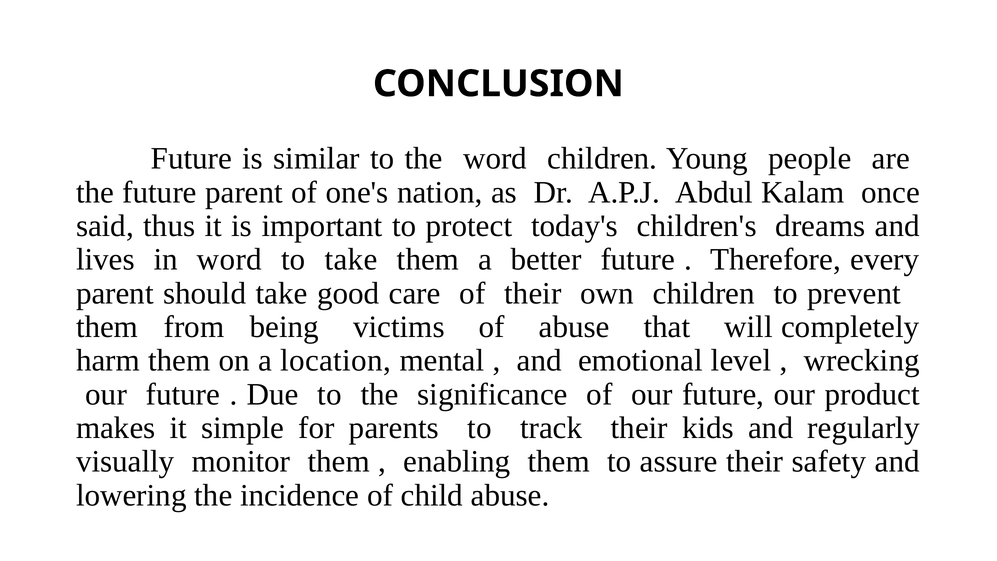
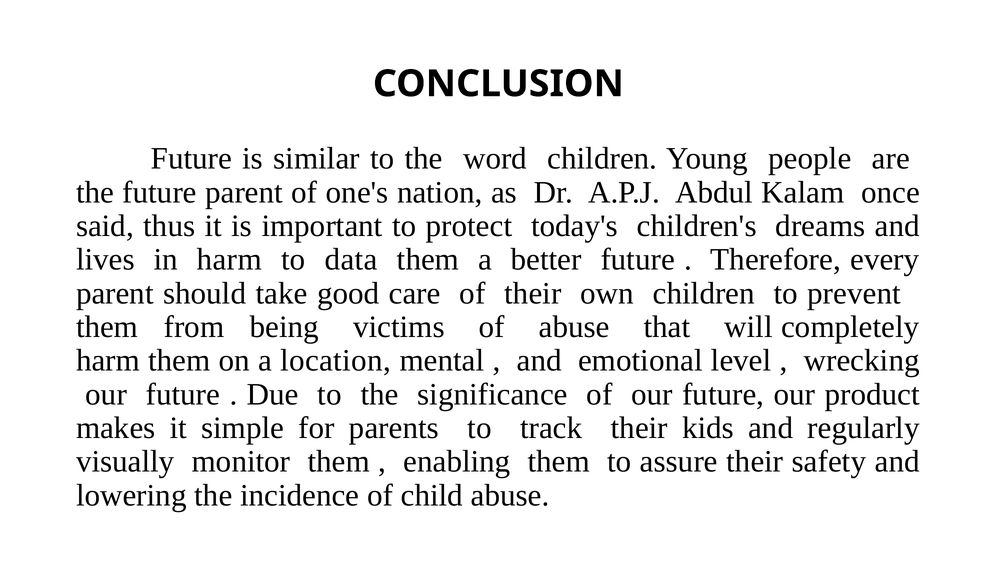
in word: word -> harm (229, 260)
to take: take -> data (351, 260)
